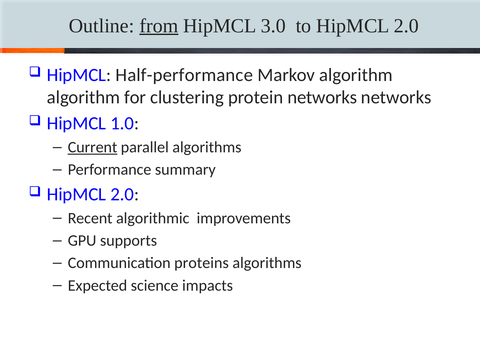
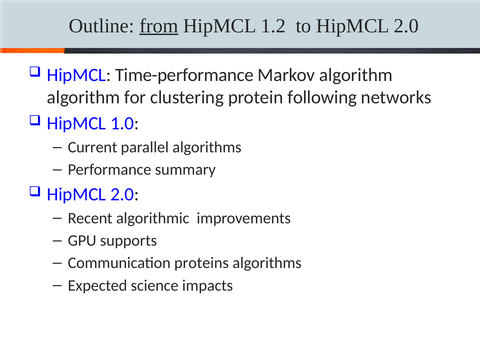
3.0: 3.0 -> 1.2 (273, 26)
Half-performance: Half-performance -> Time-performance (184, 75)
protein networks: networks -> following (322, 97)
Current underline: present -> none (93, 147)
